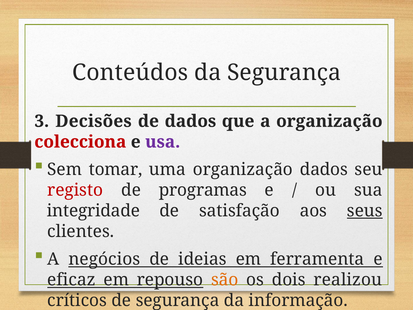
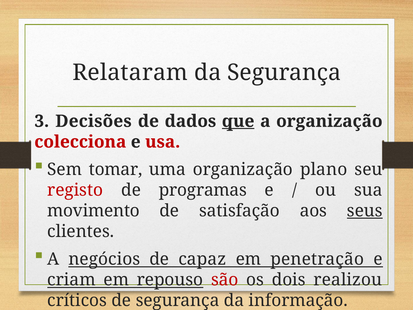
Conteúdos: Conteúdos -> Relataram (130, 72)
que underline: none -> present (238, 121)
usa colour: purple -> red (163, 142)
organização dados: dados -> plano (324, 169)
integridade: integridade -> movimento (93, 211)
ideias: ideias -> capaz (202, 259)
ferramenta: ferramenta -> penetração (317, 259)
eficaz: eficaz -> criam (71, 279)
são colour: orange -> red (225, 279)
